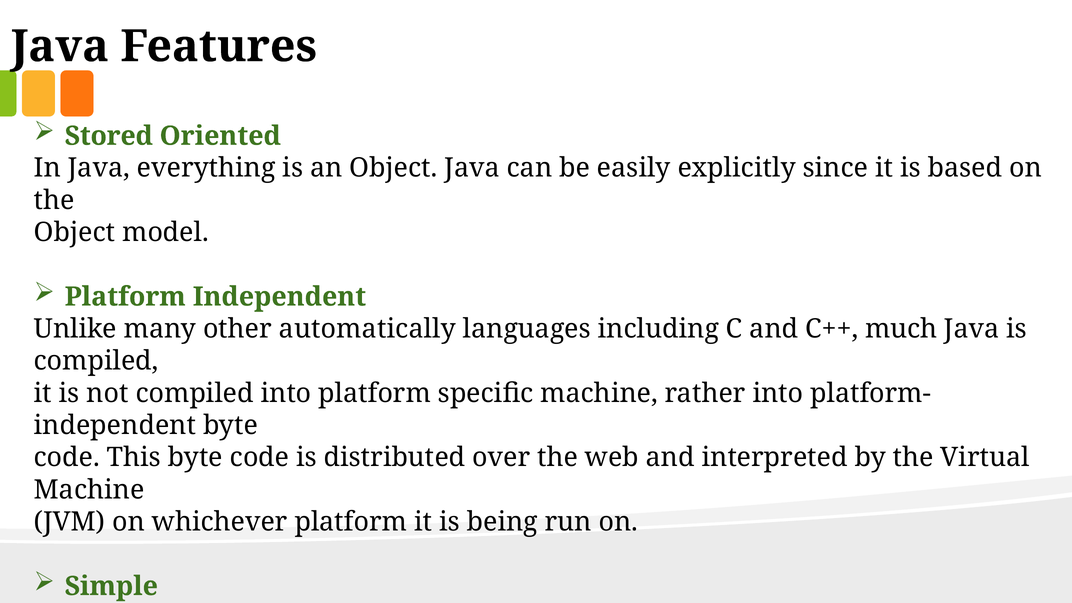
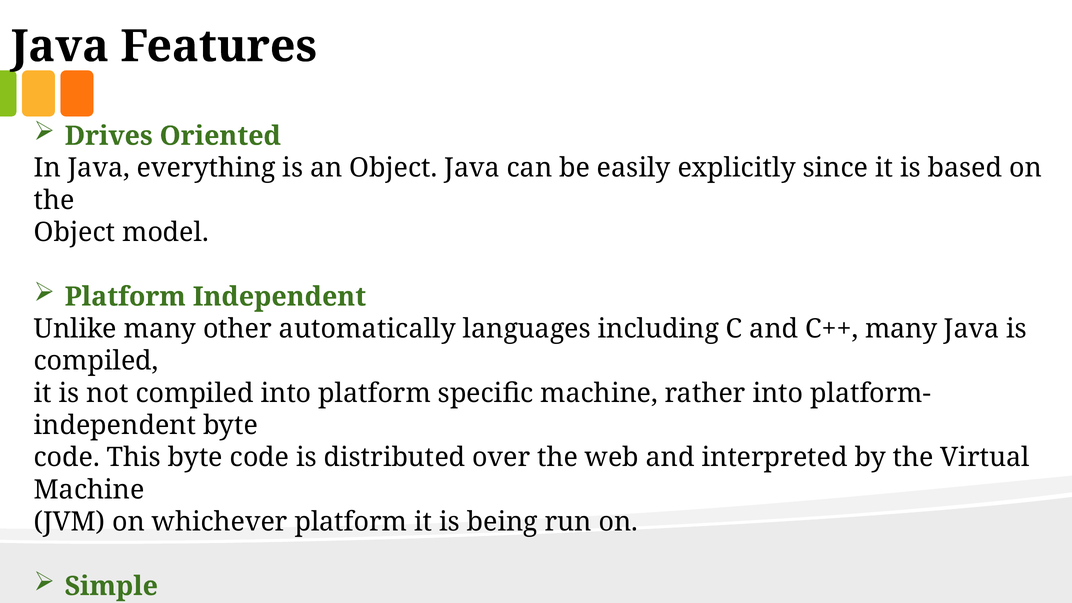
Stored: Stored -> Drives (109, 136)
C++ much: much -> many (901, 329)
